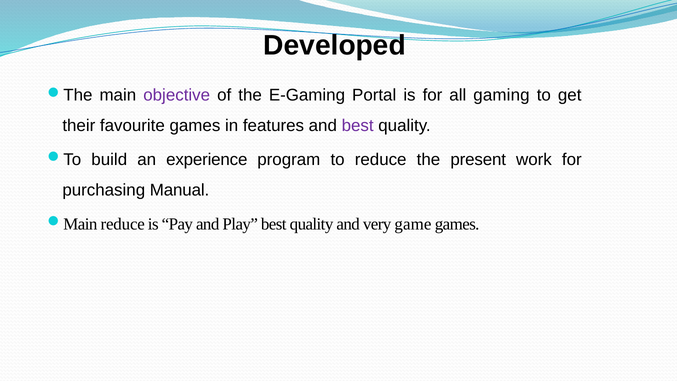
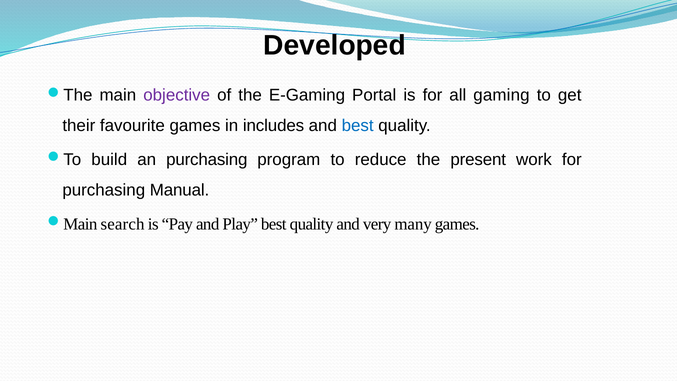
features: features -> includes (274, 126)
best colour: purple -> blue (358, 126)
an experience: experience -> purchasing (207, 160)
reduce: reduce -> search (123, 224)
game: game -> many (413, 224)
